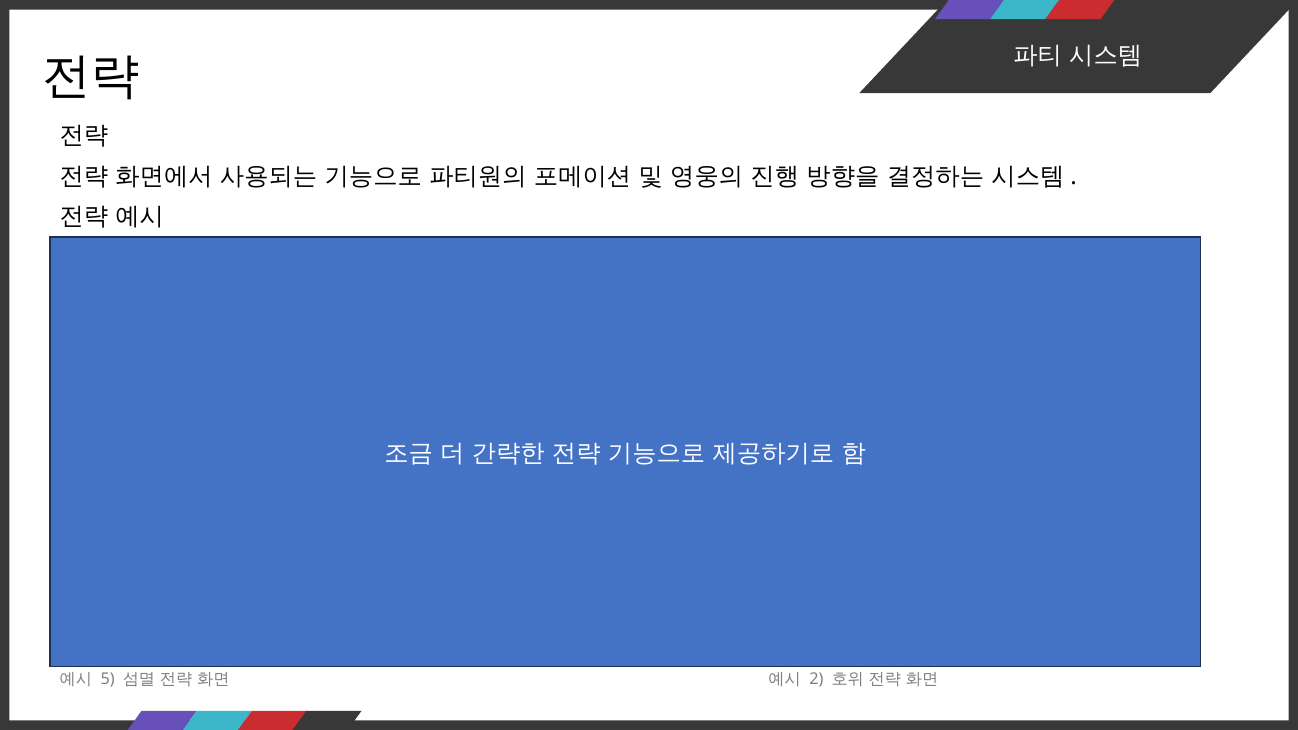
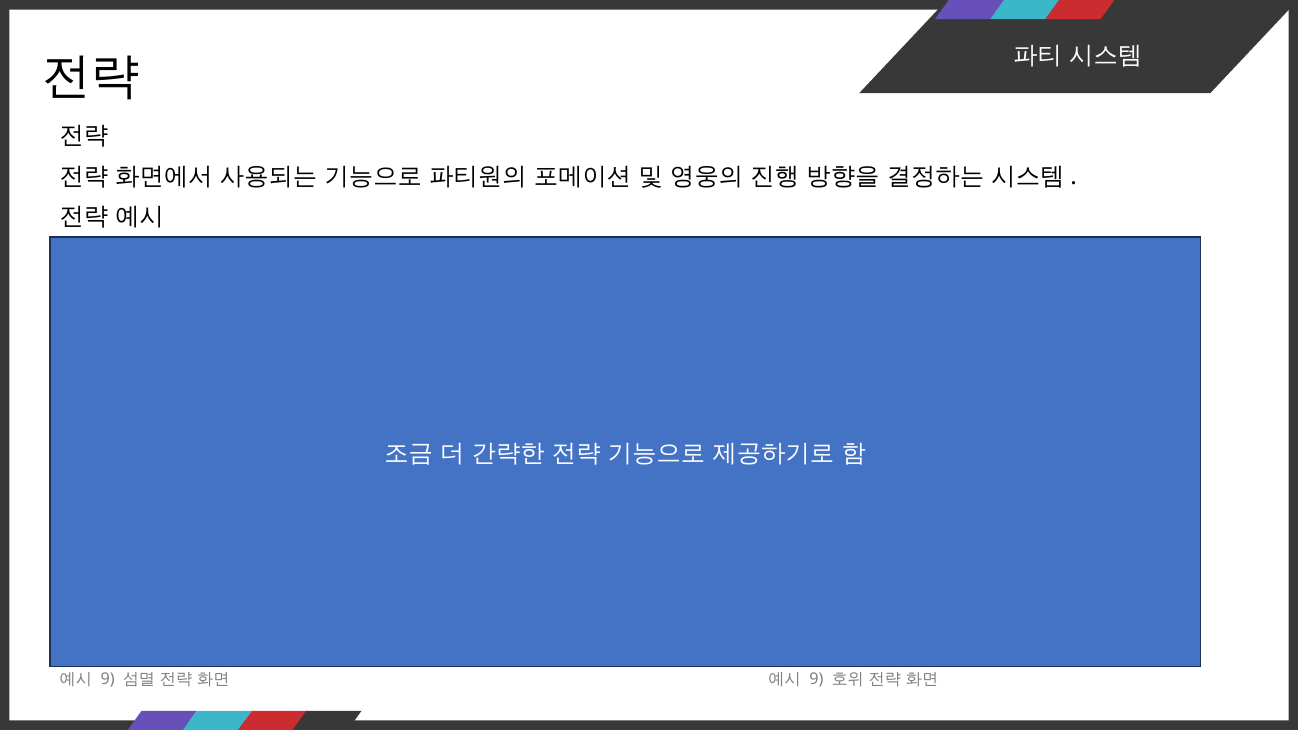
5: 5 -> 9 (108, 679)
2: 2 -> 9 (816, 679)
